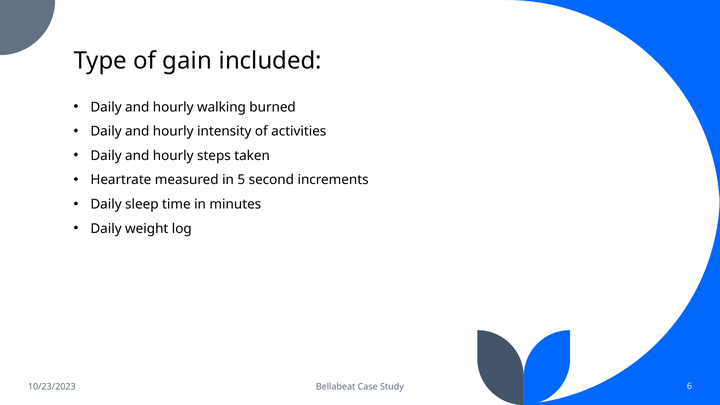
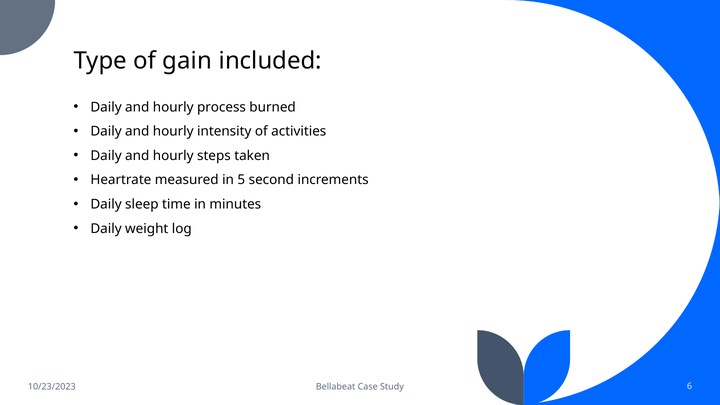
walking: walking -> process (221, 107)
